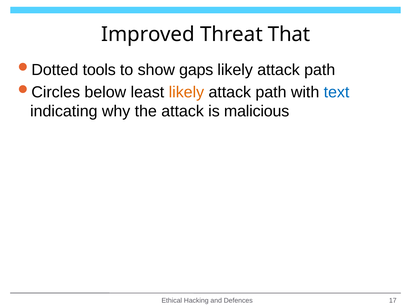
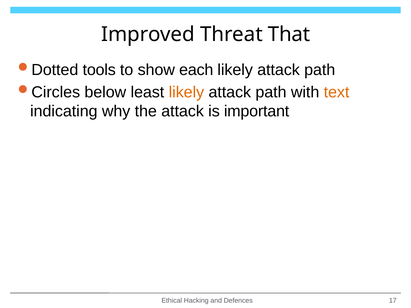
gaps: gaps -> each (196, 70)
text colour: blue -> orange (337, 92)
malicious: malicious -> important (257, 111)
